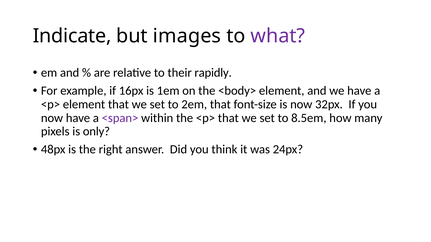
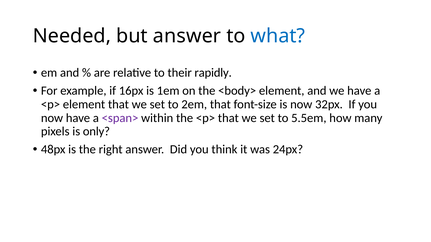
Indicate: Indicate -> Needed (72, 36)
but images: images -> answer (187, 36)
what colour: purple -> blue (278, 36)
8.5em: 8.5em -> 5.5em (309, 118)
